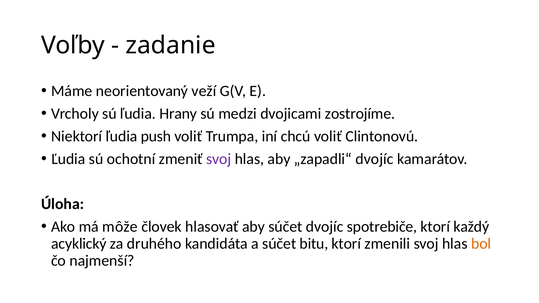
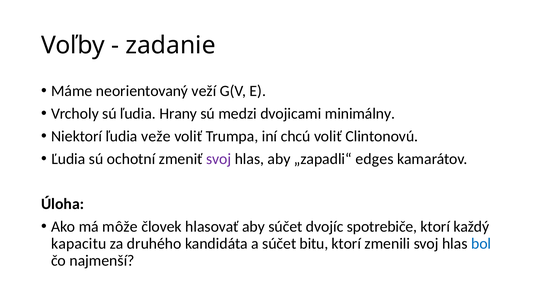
zostrojíme: zostrojíme -> minimálny (360, 114)
push: push -> veže (156, 136)
„zapadli“ dvojíc: dvojíc -> edges (374, 159)
acyklický: acyklický -> kapacitu (79, 244)
bol colour: orange -> blue (481, 244)
